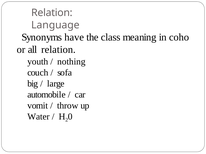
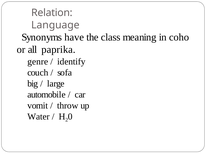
all relation: relation -> paprika (58, 50)
youth: youth -> genre (38, 62)
nothing: nothing -> identify (71, 62)
